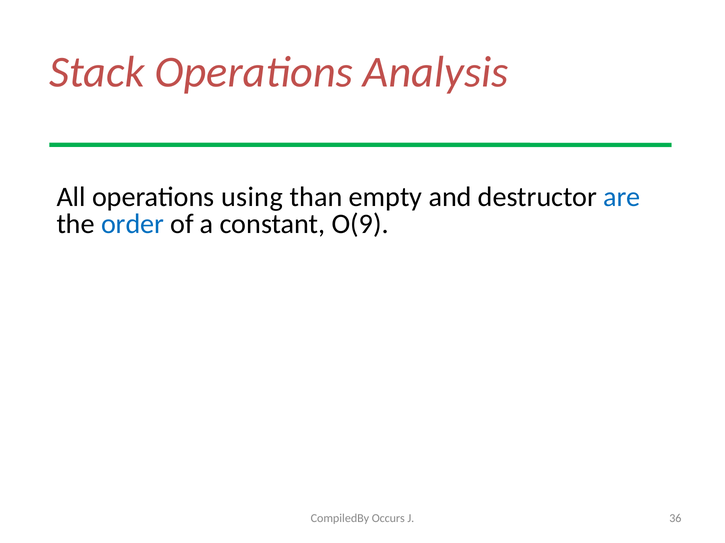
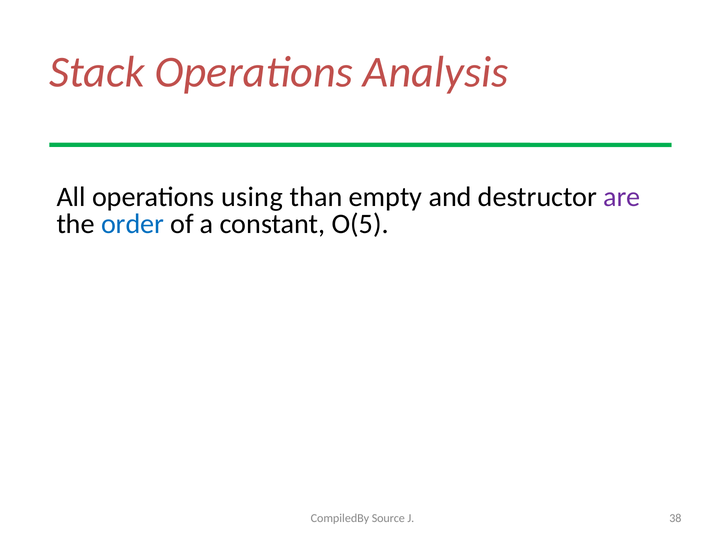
are colour: blue -> purple (622, 197)
O(9: O(9 -> O(5 (360, 224)
Occurs: Occurs -> Source (388, 519)
36: 36 -> 38 (675, 519)
